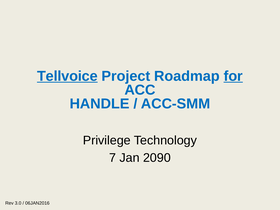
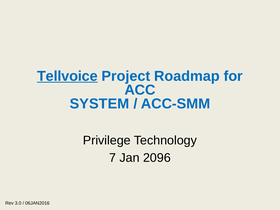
for underline: present -> none (233, 76)
HANDLE: HANDLE -> SYSTEM (99, 104)
2090: 2090 -> 2096 (157, 158)
